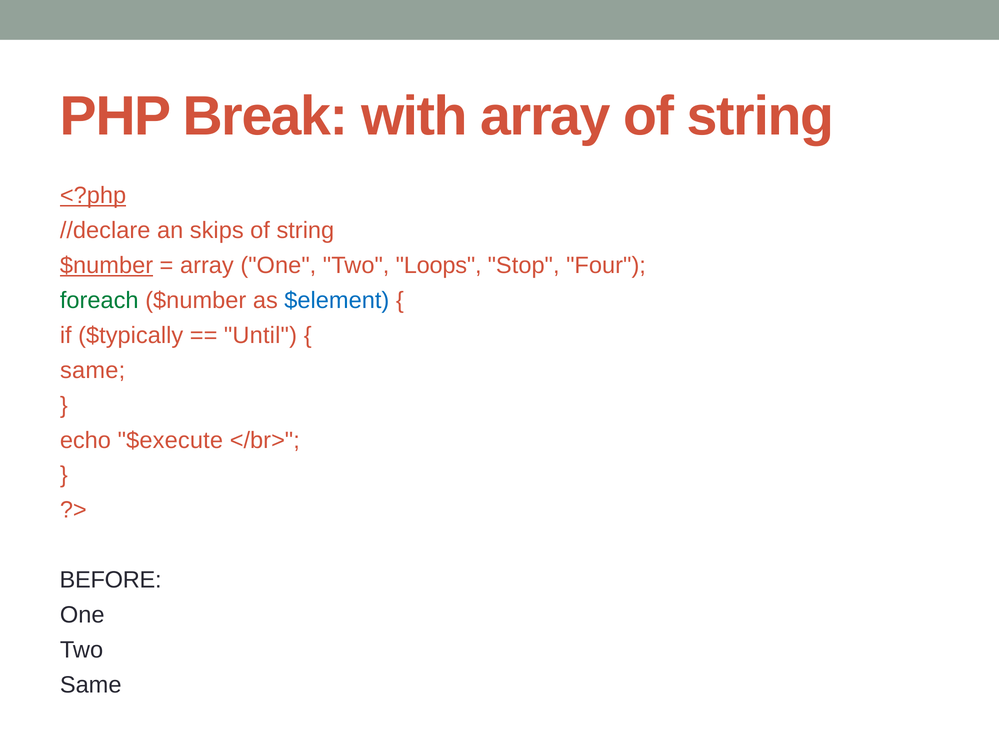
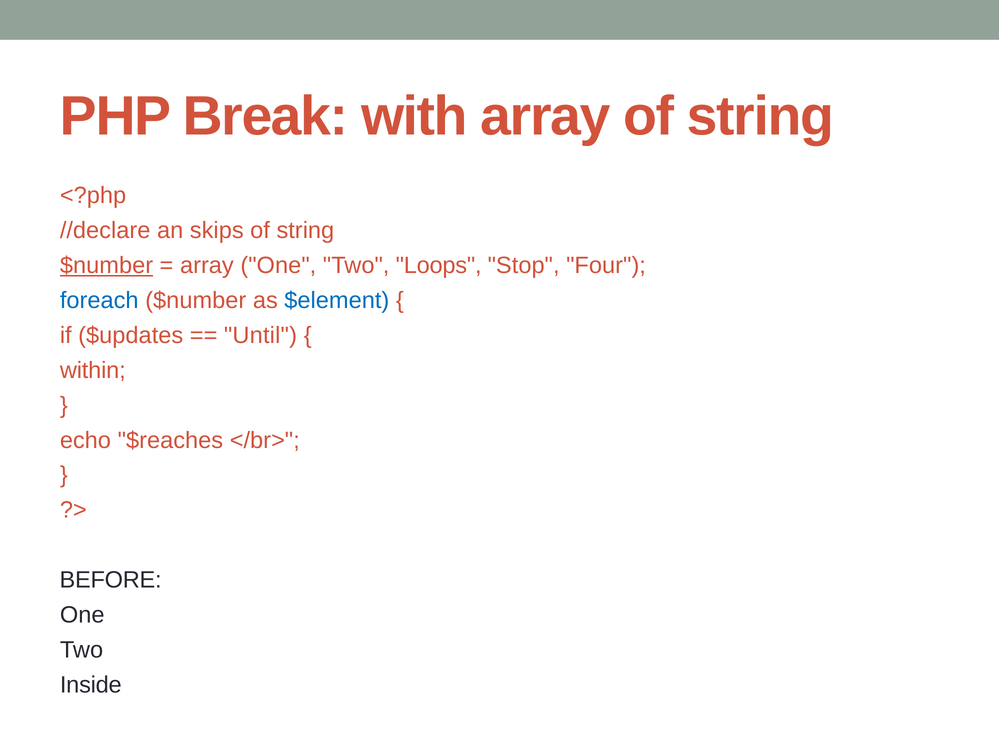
<?php underline: present -> none (93, 196)
foreach colour: green -> blue (99, 301)
$typically: $typically -> $updates (131, 335)
same: same -> within (93, 370)
$execute: $execute -> $reaches (170, 440)
Same: Same -> Inside (91, 685)
